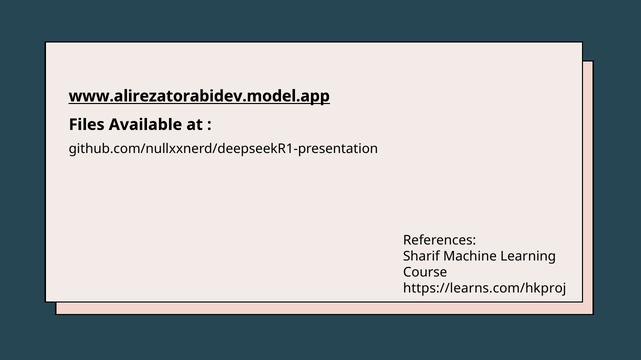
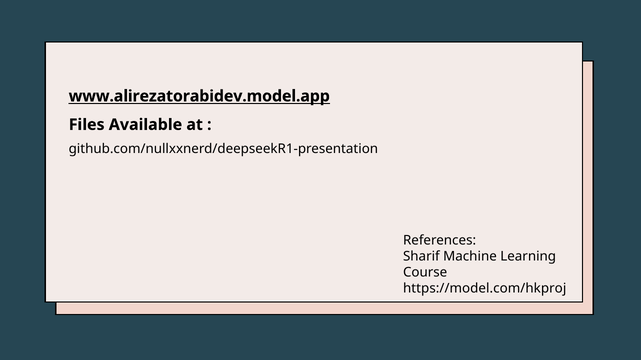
https://learns.com/hkproj: https://learns.com/hkproj -> https://model.com/hkproj (485, 289)
